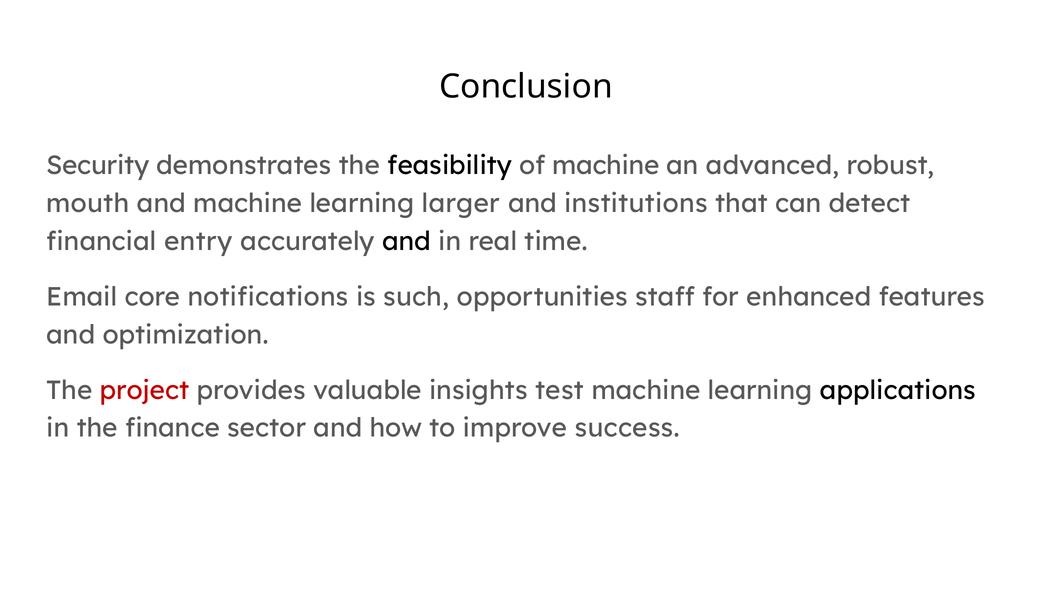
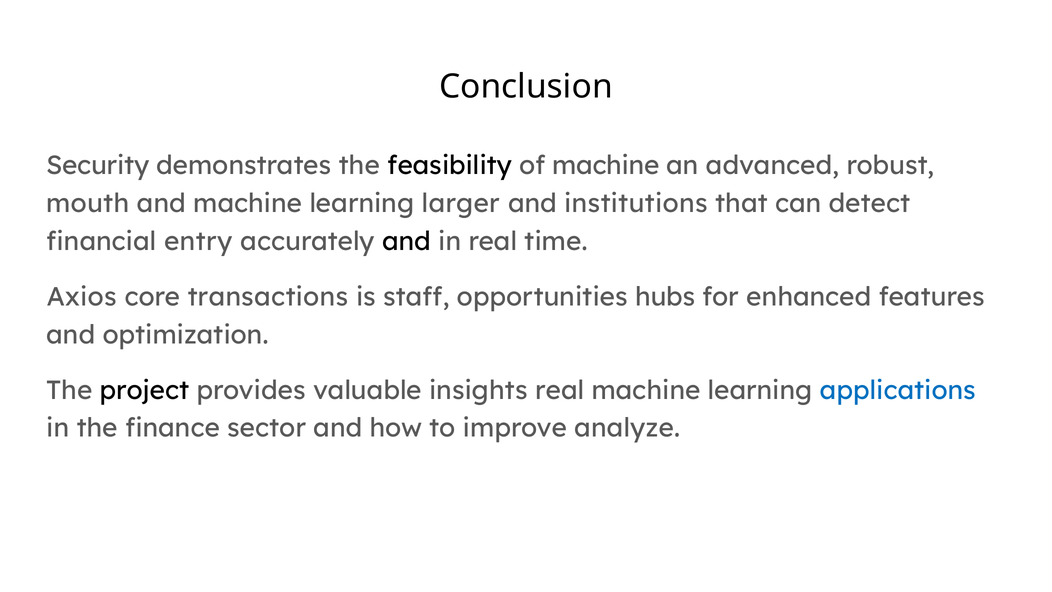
Email: Email -> Axios (82, 297)
notifications: notifications -> transactions (268, 297)
such: such -> staff (416, 297)
staff: staff -> hubs (665, 297)
project colour: red -> black (145, 390)
insights test: test -> real (560, 390)
applications colour: black -> blue (898, 390)
success: success -> analyze (627, 428)
